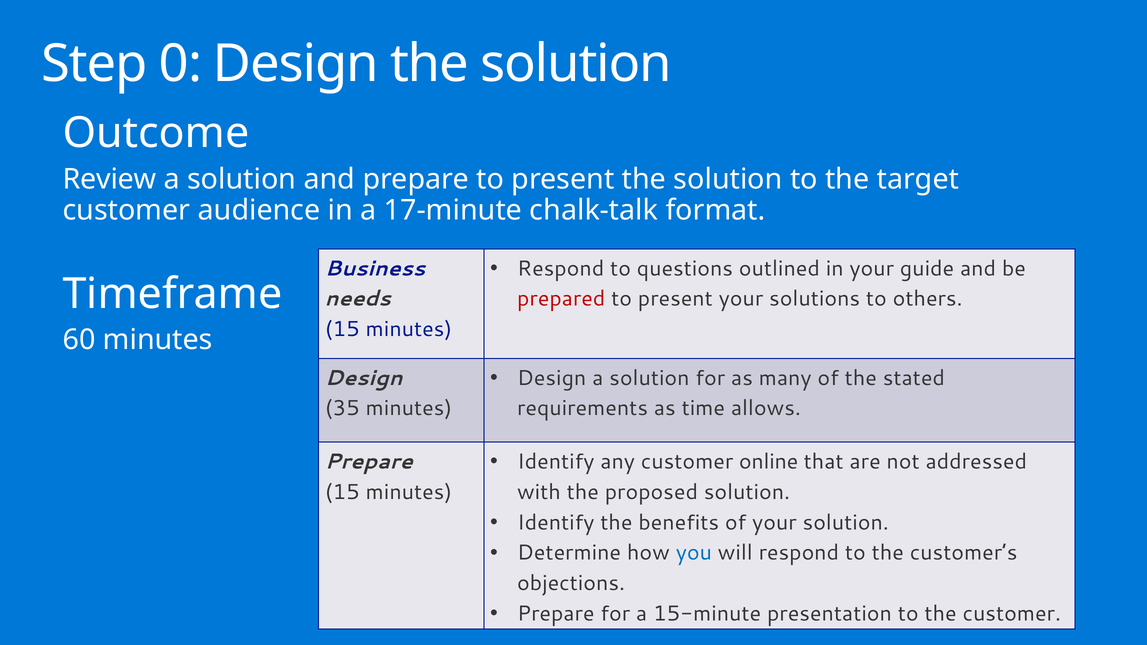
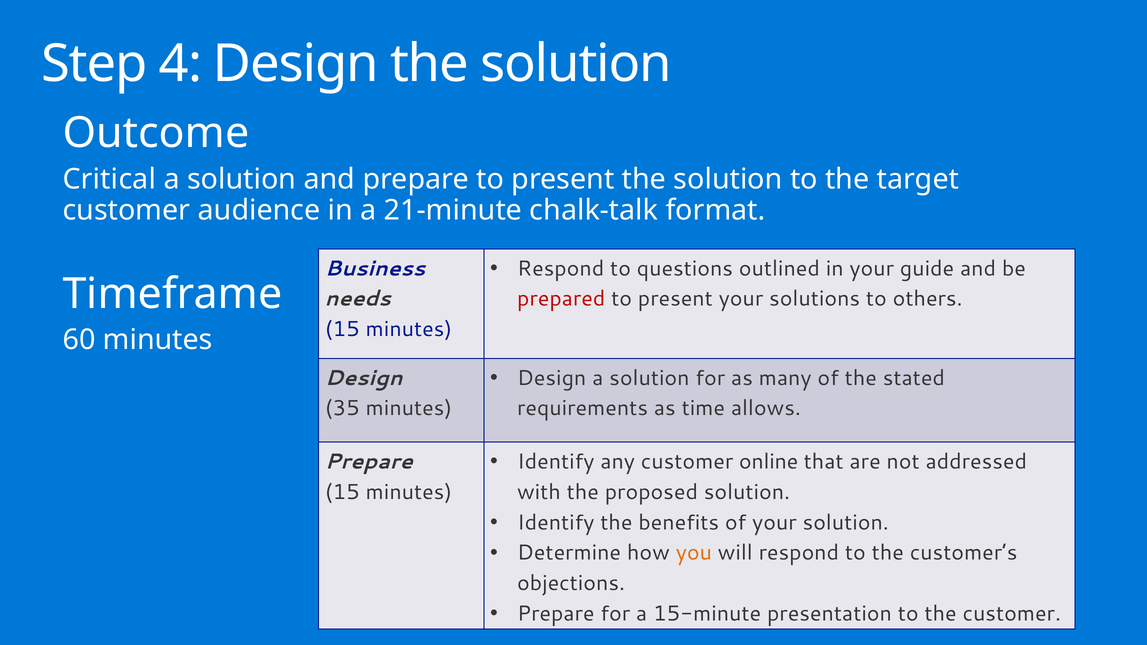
0: 0 -> 4 (181, 64)
Review: Review -> Critical (109, 179)
17-minute: 17-minute -> 21-minute (453, 210)
you colour: blue -> orange (694, 553)
